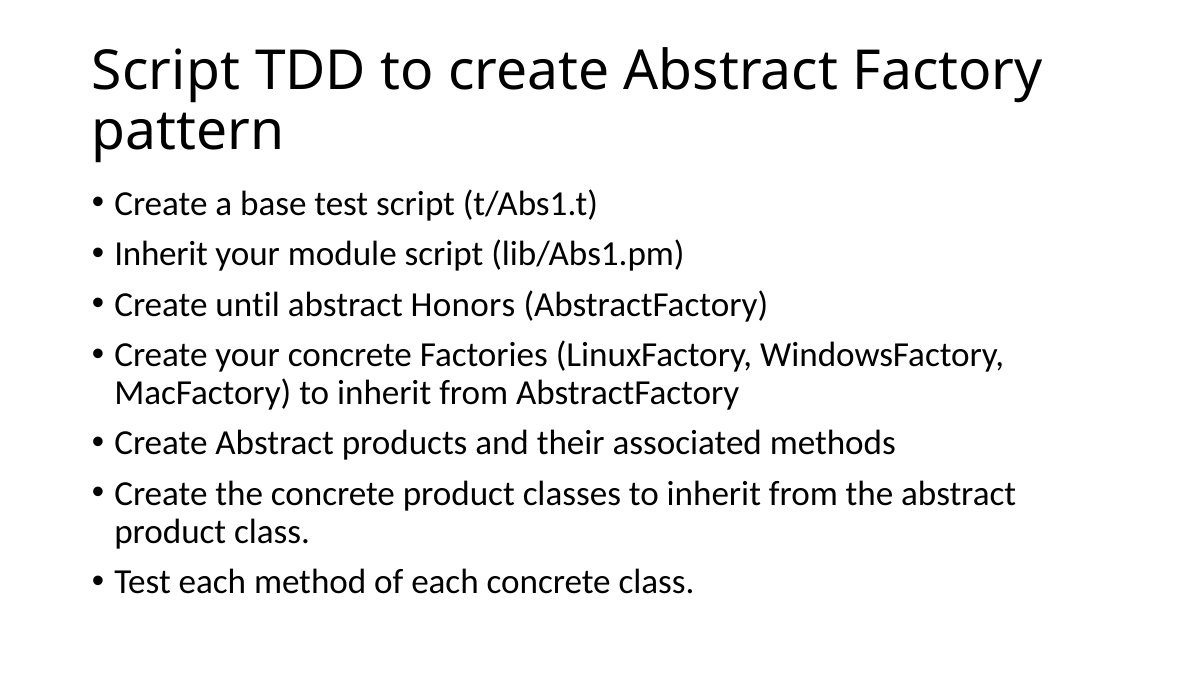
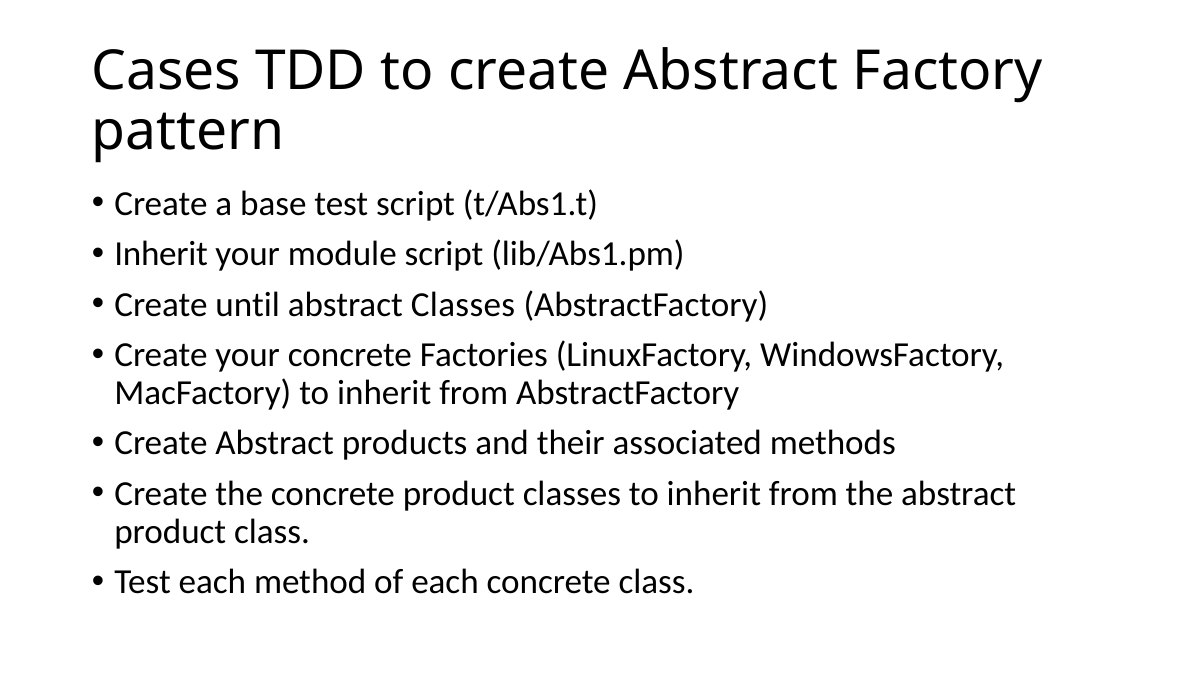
Script: Script -> Cases (166, 71)
abstract Honors: Honors -> Classes (463, 305)
